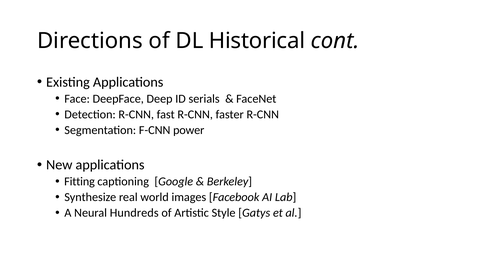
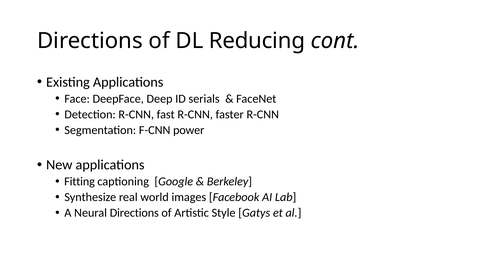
Historical: Historical -> Reducing (257, 41)
Neural Hundreds: Hundreds -> Directions (134, 213)
